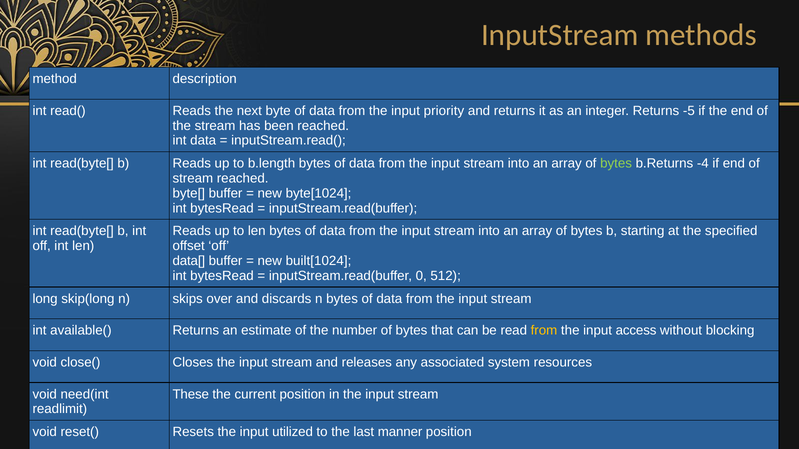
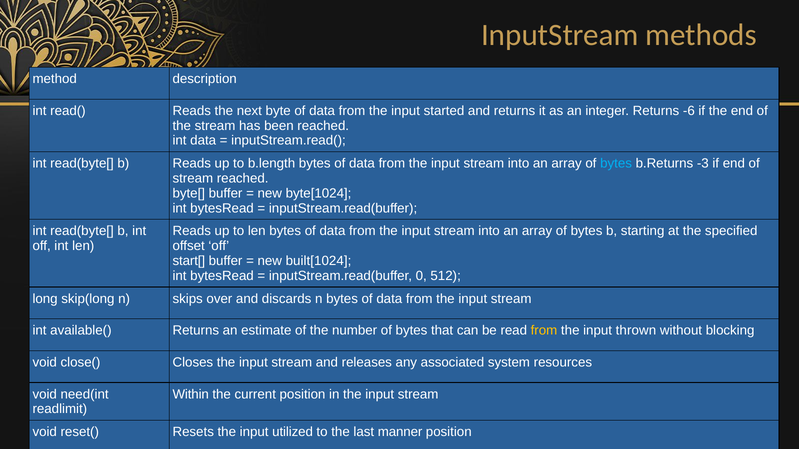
priority: priority -> started (444, 111)
-5: -5 -> -6 (689, 111)
bytes colour: light green -> light blue (616, 164)
-4: -4 -> -3 (703, 164)
data[: data[ -> start[ (189, 261)
access: access -> thrown (636, 331)
These: These -> Within (191, 395)
